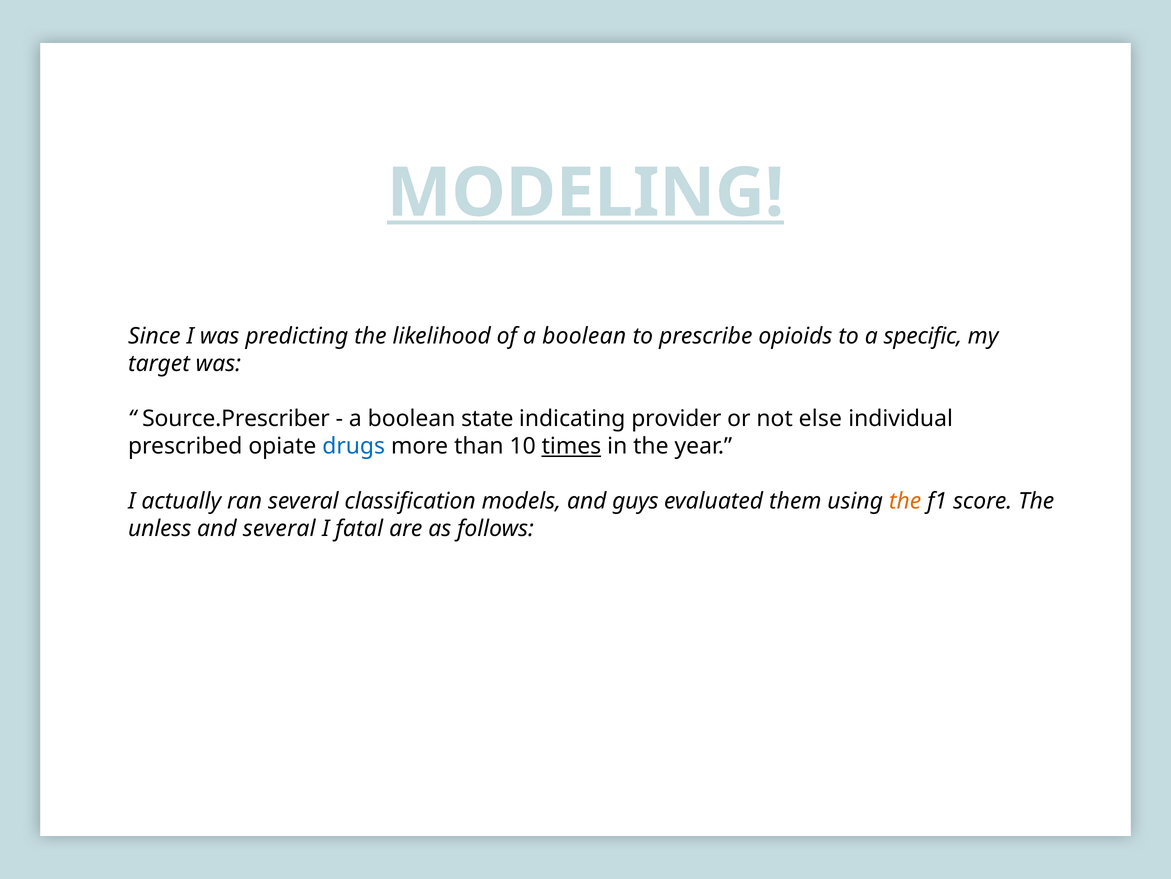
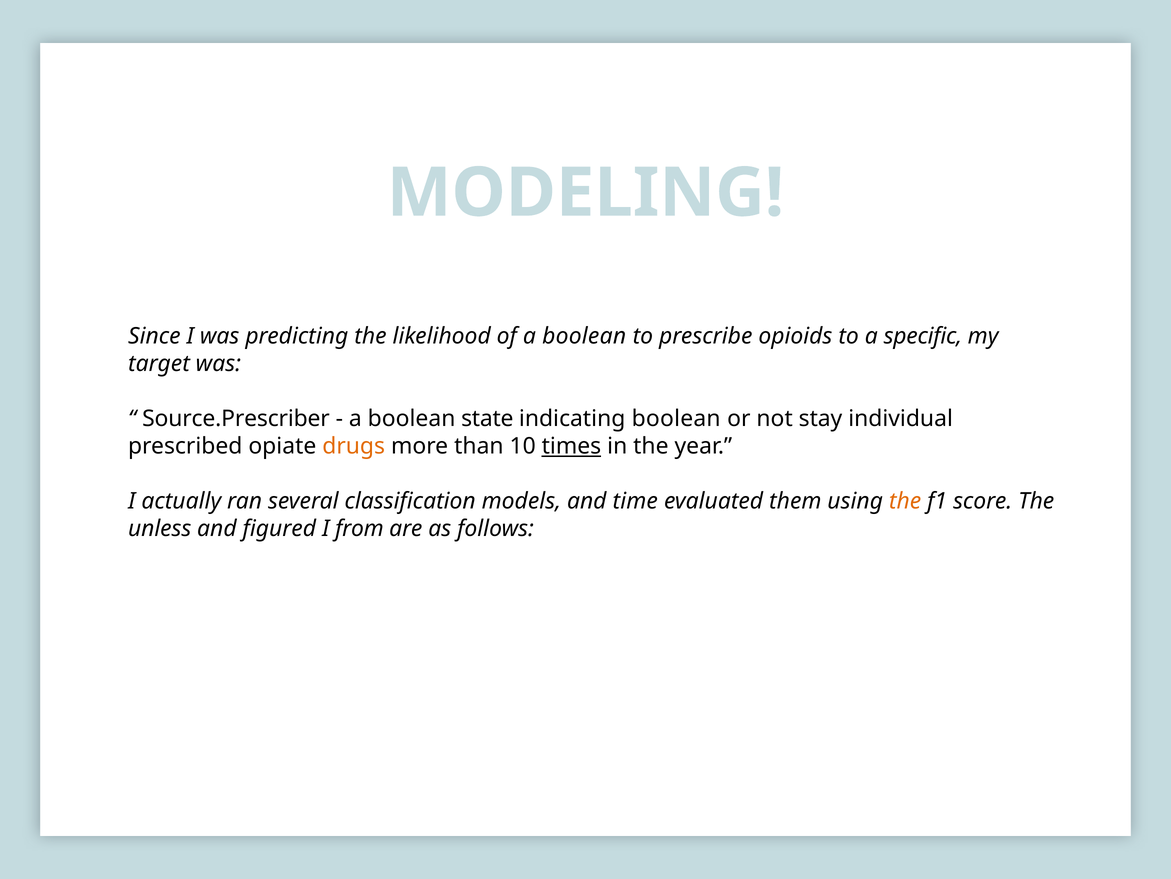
MODELING underline: present -> none (585, 193)
indicating provider: provider -> boolean (676, 418)
else: else -> stay (821, 418)
drugs colour: blue -> orange (354, 446)
guys: guys -> time (635, 501)
and several: several -> figured (279, 528)
fatal: fatal -> from (359, 528)
